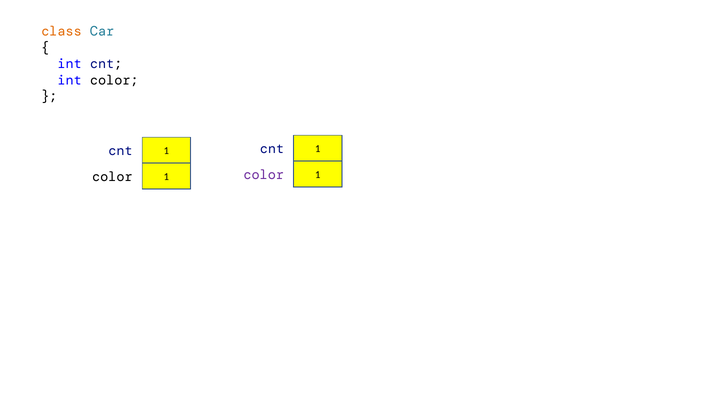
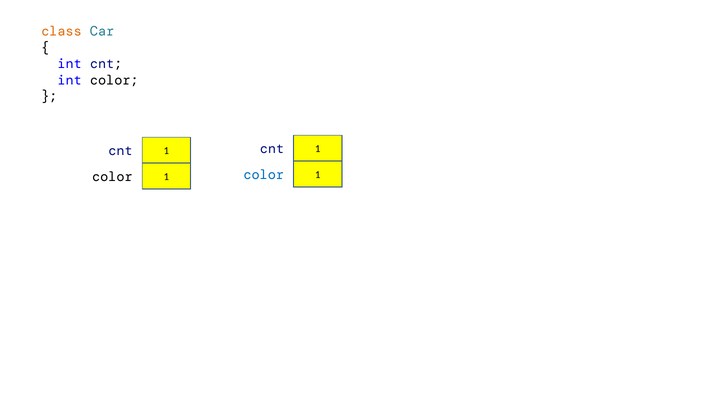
color colour: purple -> blue (264, 175)
